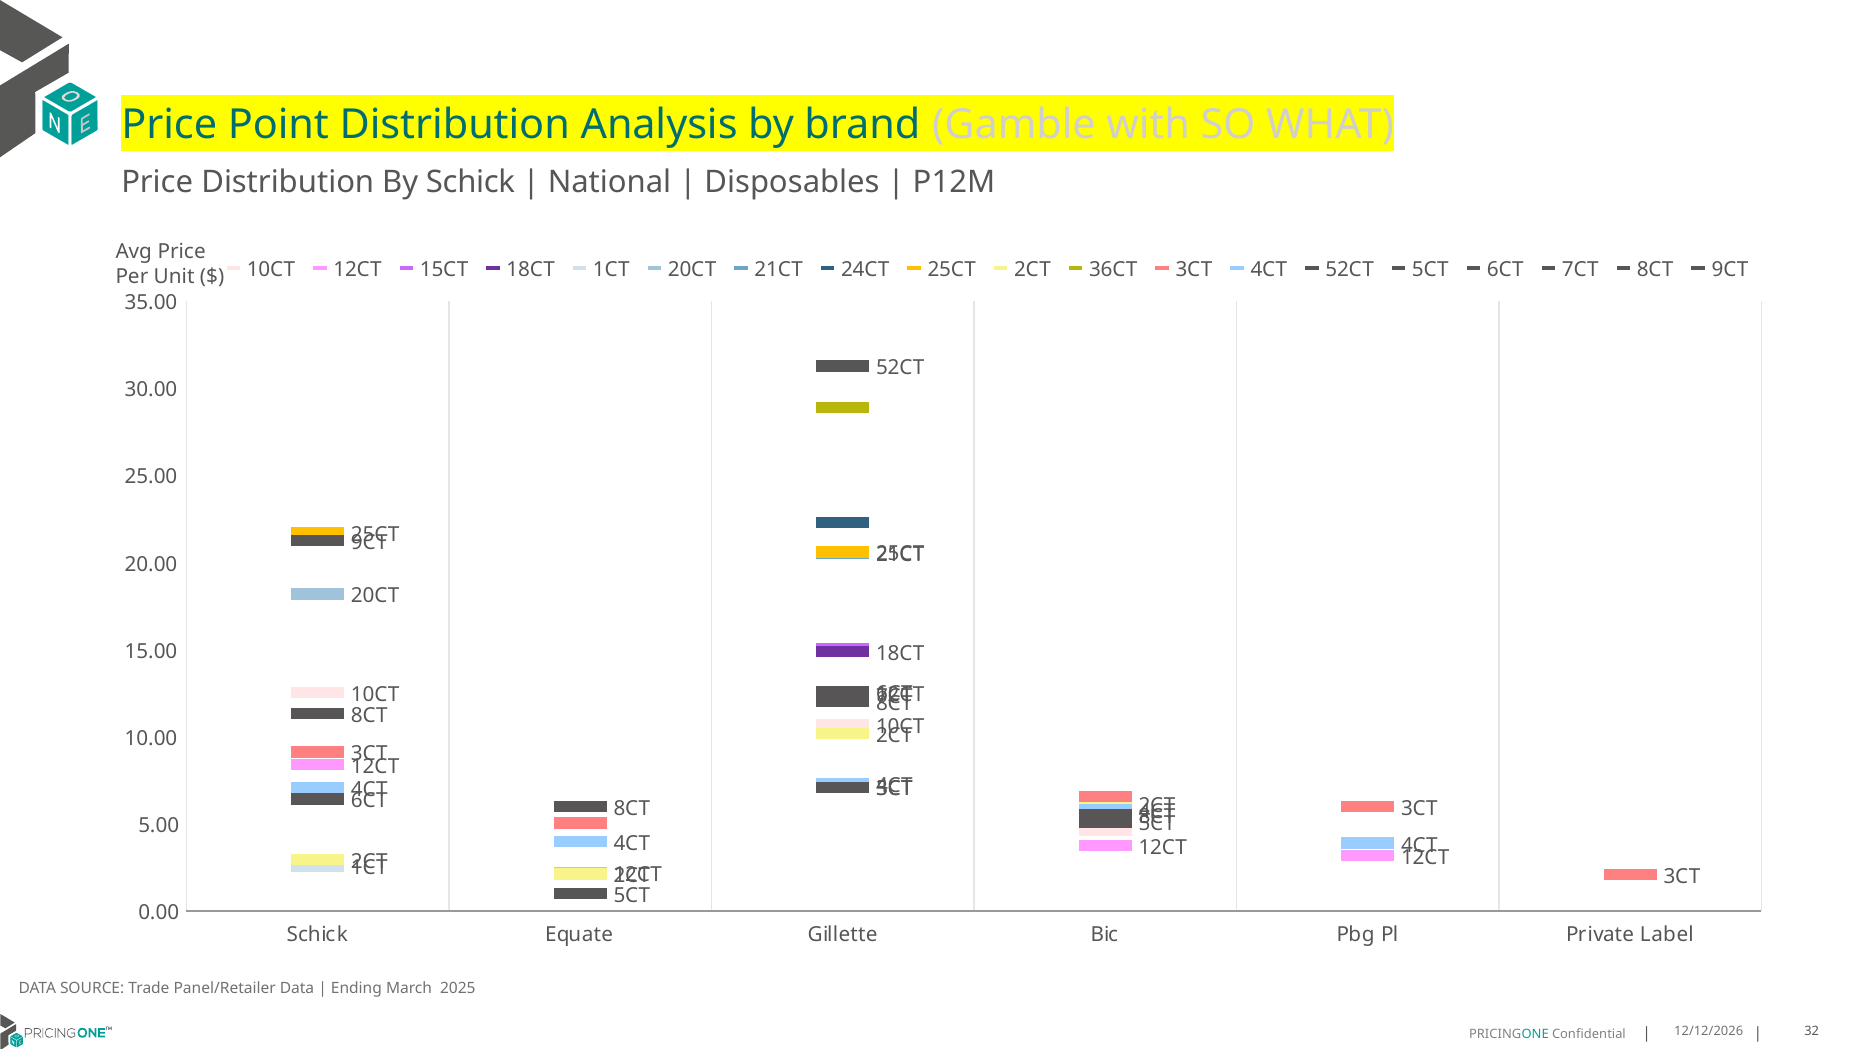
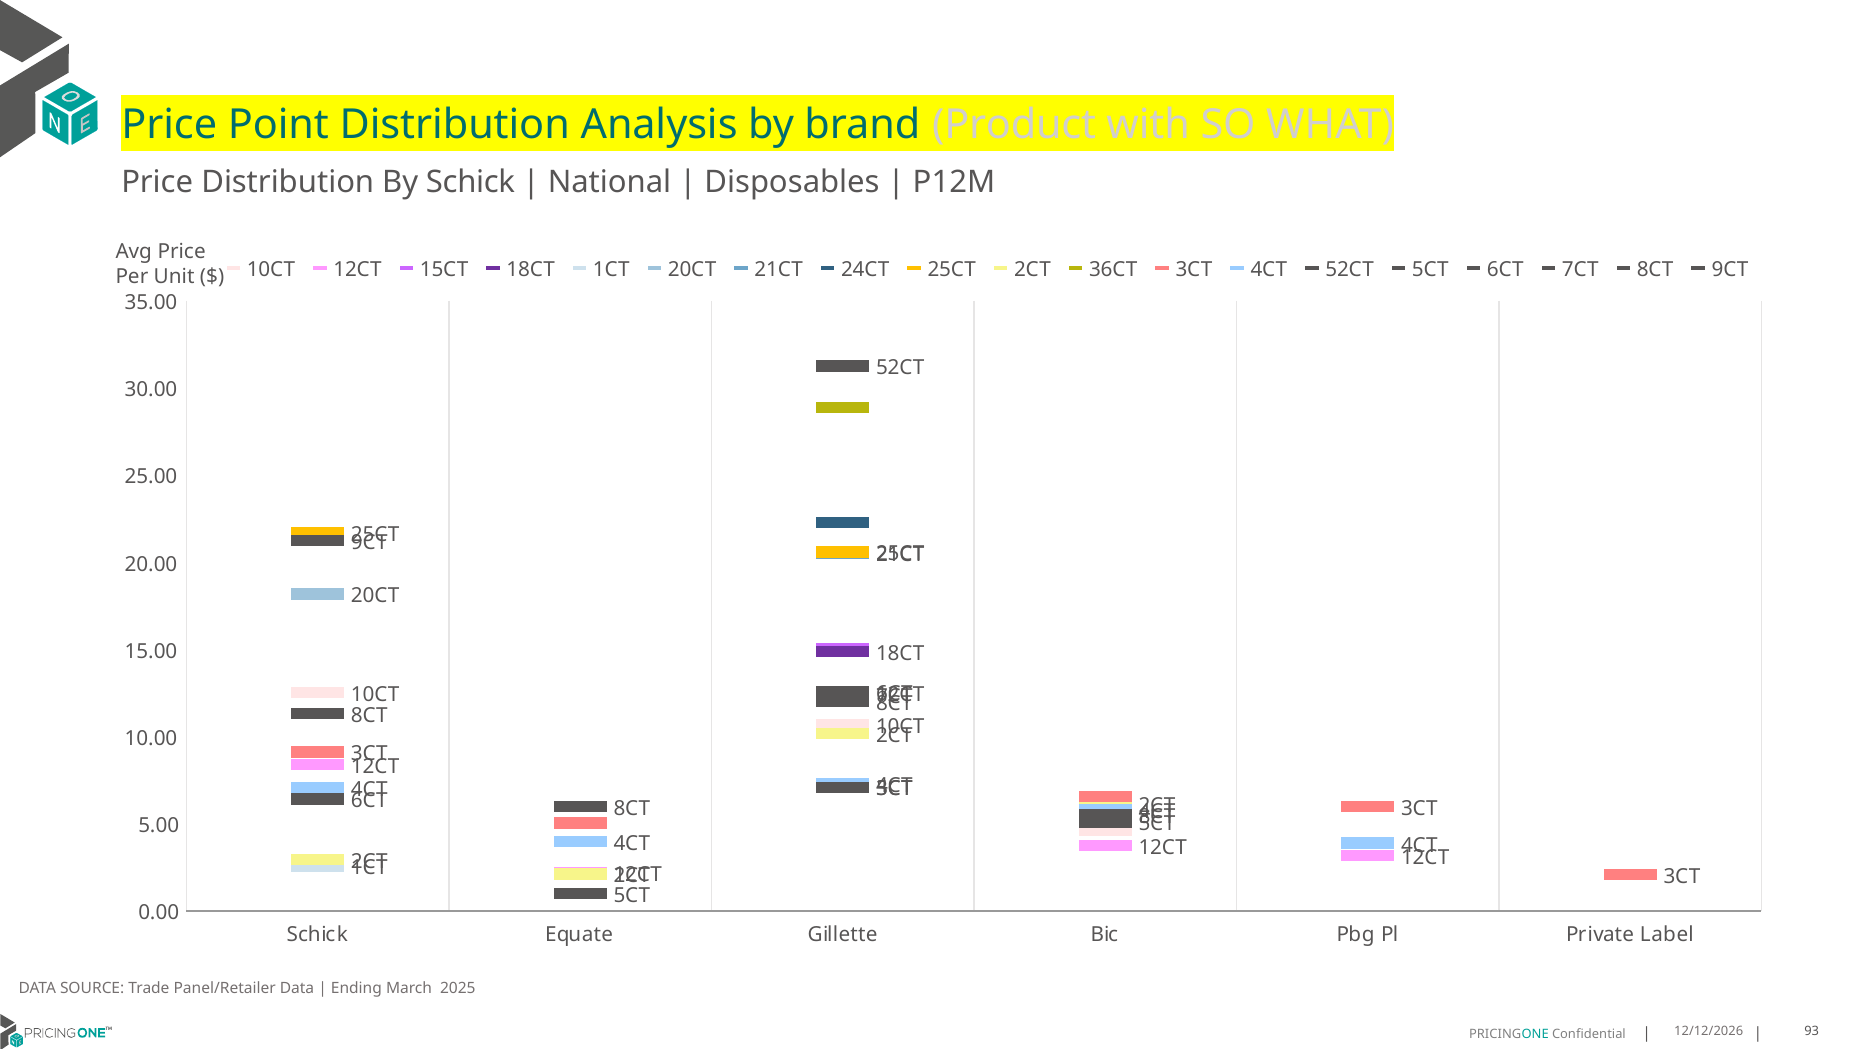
Gamble: Gamble -> Product (1014, 125)
32: 32 -> 93 (1812, 1031)
